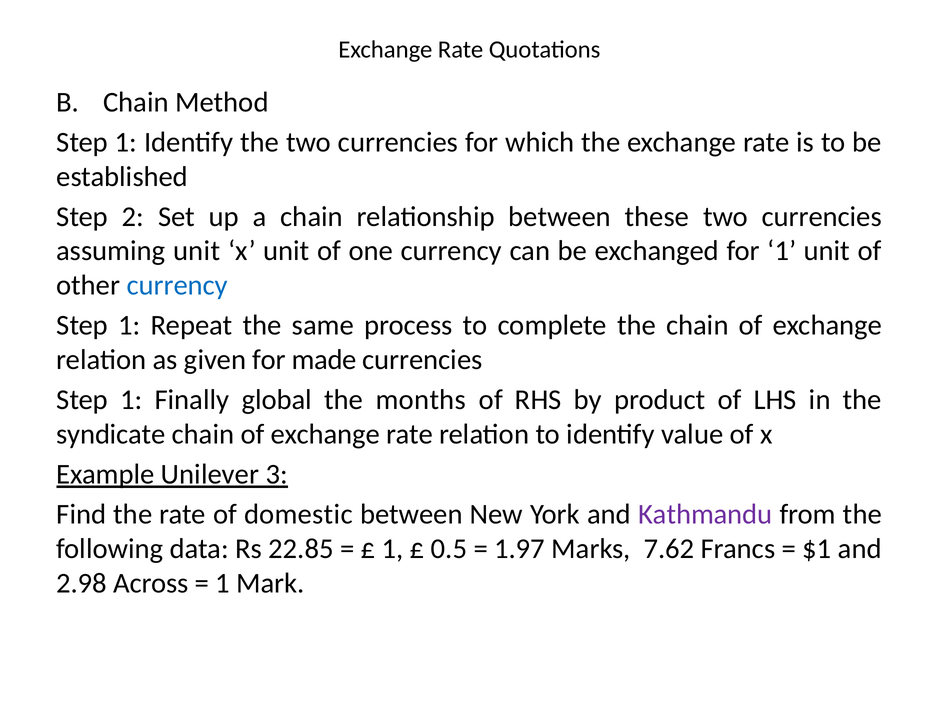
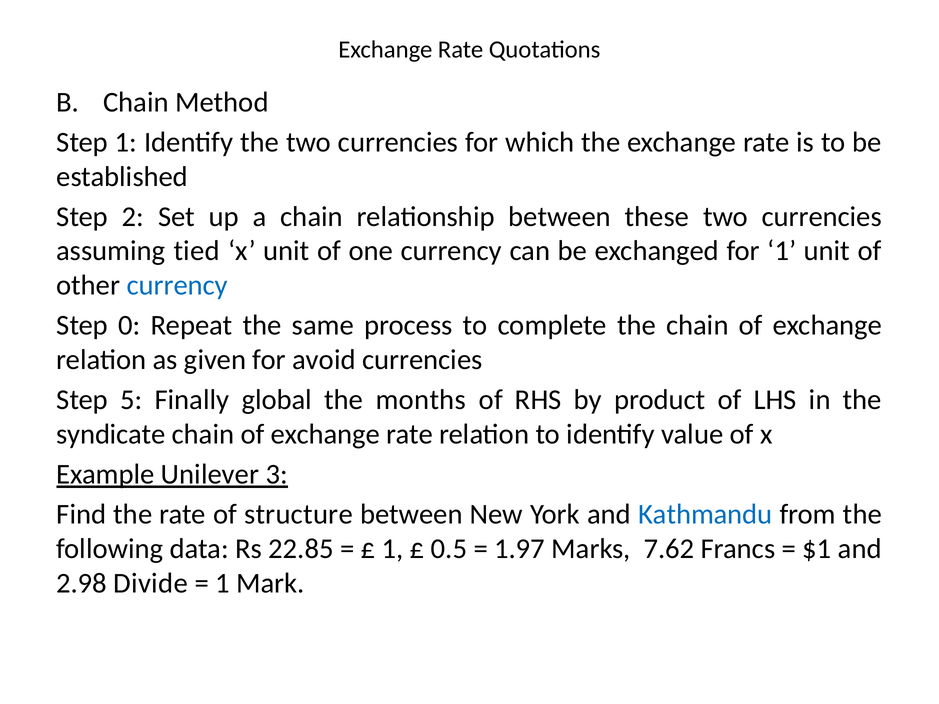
assuming unit: unit -> tied (197, 251)
1: 1 -> 0 (129, 326)
made: made -> avoid (324, 360)
1: 1 -> 5 (131, 400)
domestic: domestic -> structure (298, 515)
Kathmandu colour: purple -> blue (705, 515)
Across: Across -> Divide (151, 583)
